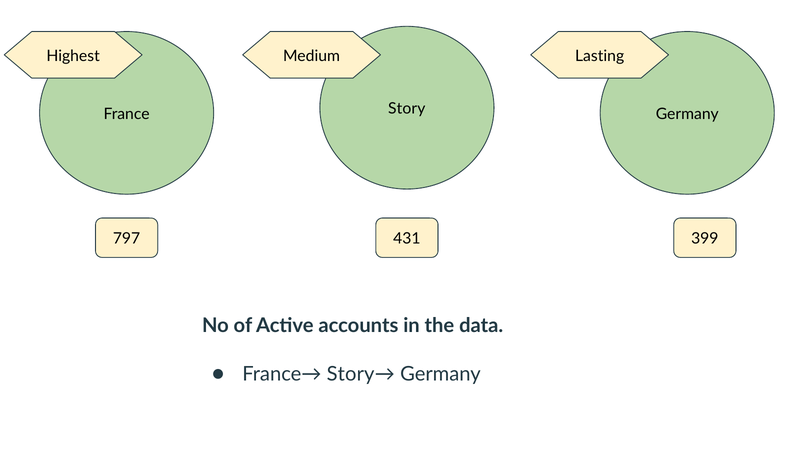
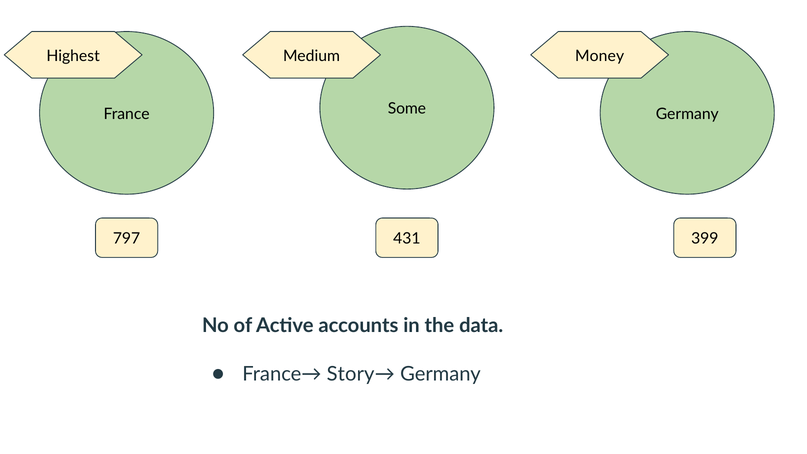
Lasting: Lasting -> Money (600, 56)
Story: Story -> Some (407, 109)
